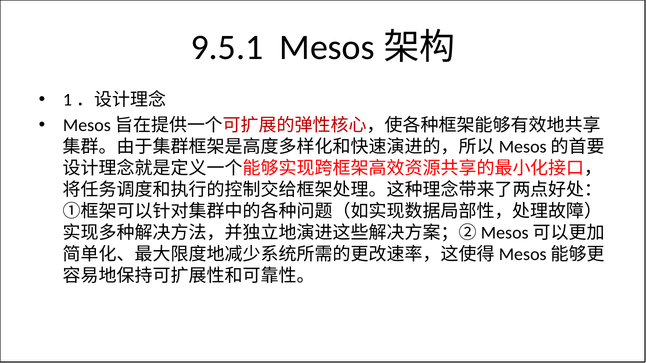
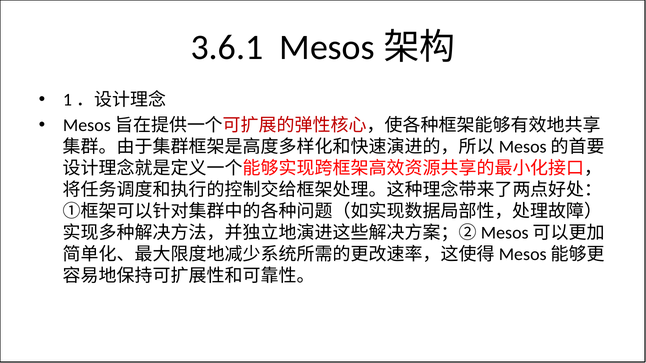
9.5.1: 9.5.1 -> 3.6.1 (227, 47)
